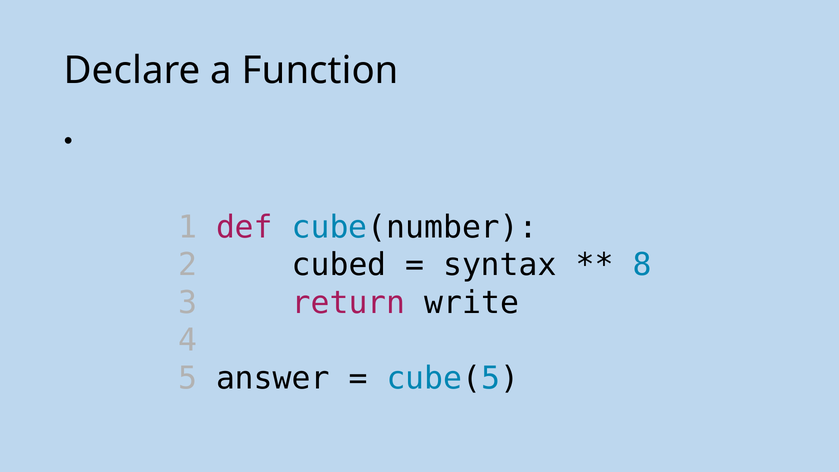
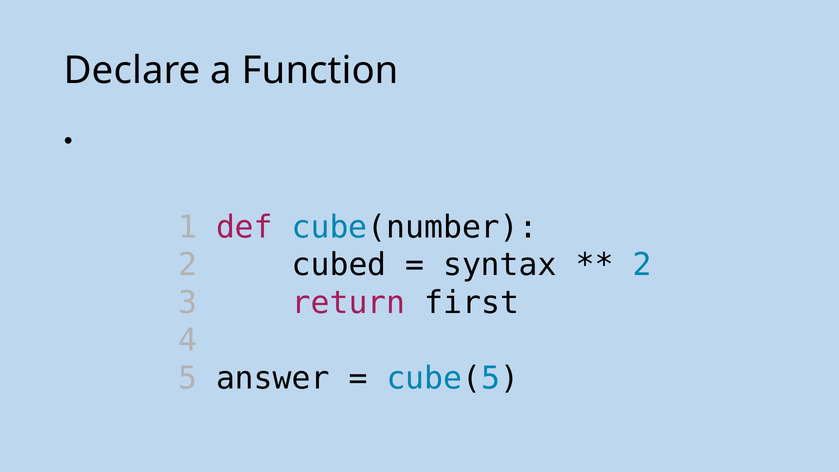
8: 8 -> 2 (642, 265)
write: write -> first (472, 303)
